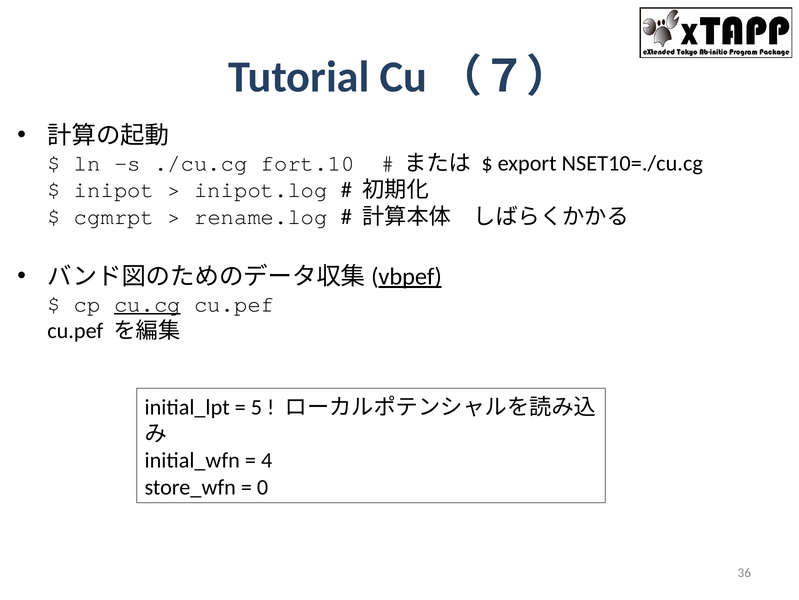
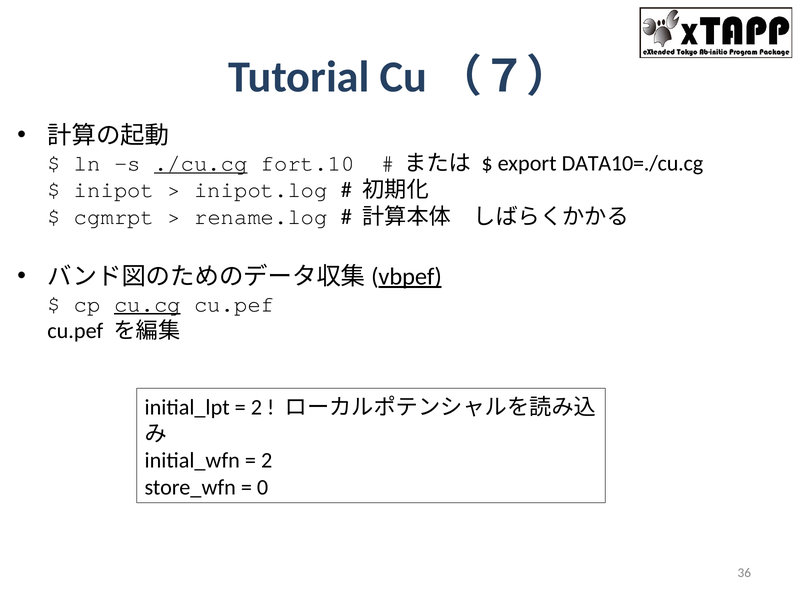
./cu.cg underline: none -> present (201, 163)
NSET10=./cu.cg: NSET10=./cu.cg -> DATA10=./cu.cg (632, 163)
5: 5 -> 2 (256, 407)
4: 4 -> 2 (267, 460)
